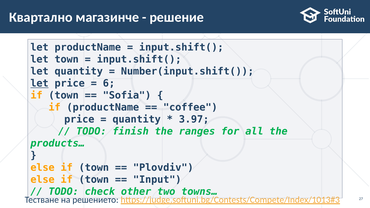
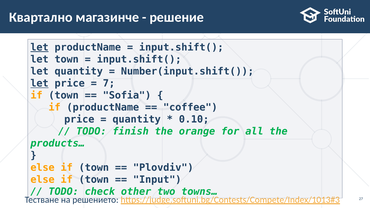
let underline: none -> present (39, 47)
6: 6 -> 7 (109, 83)
3.97: 3.97 -> 0.10 (194, 120)
ranges: ranges -> orange (197, 132)
